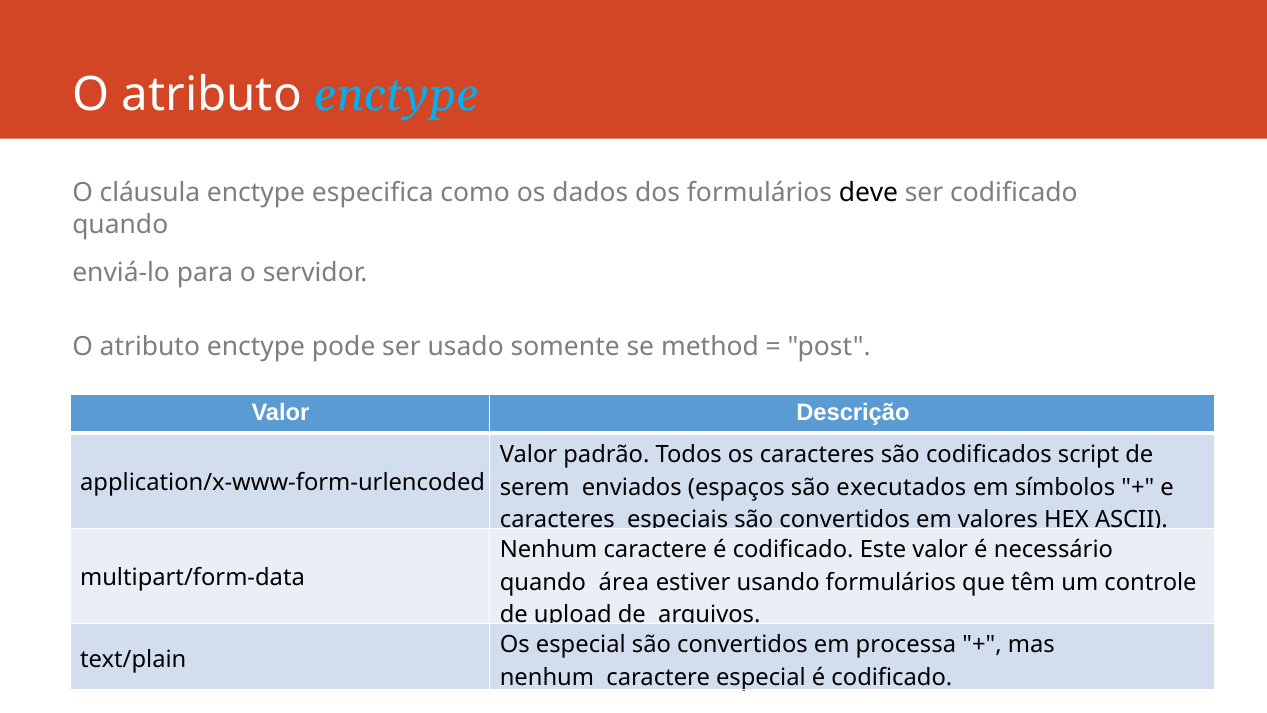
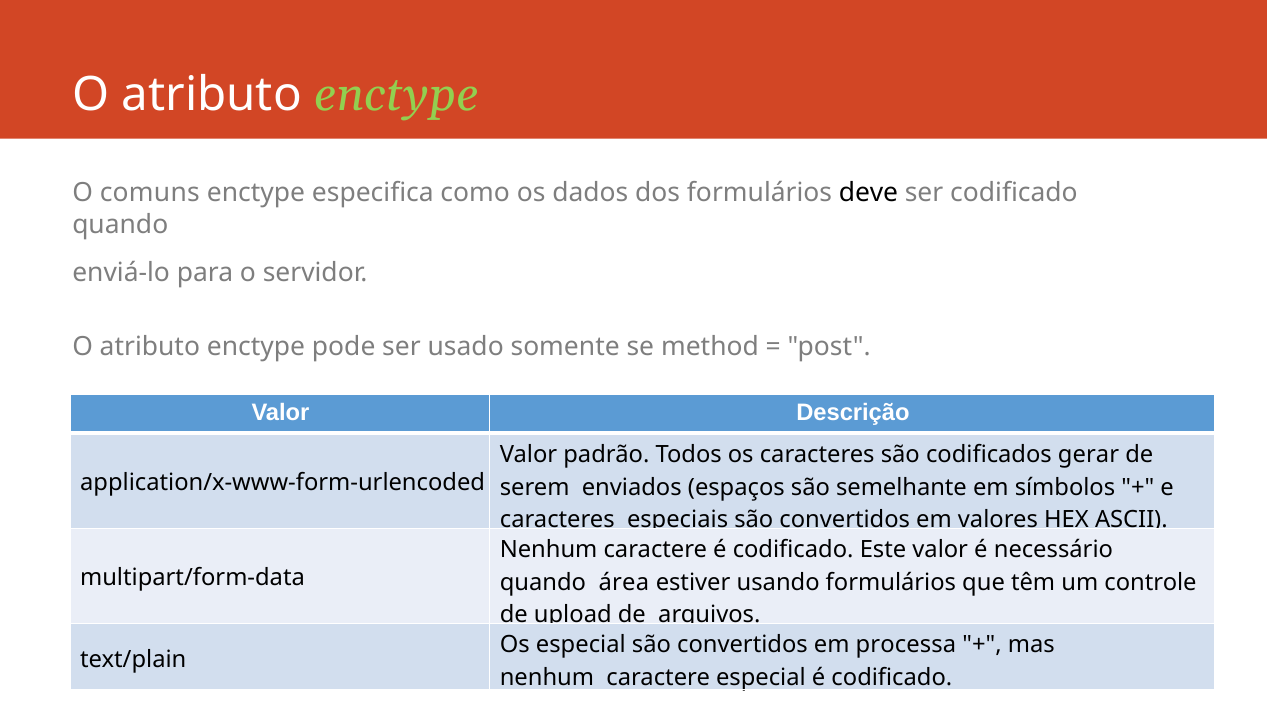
enctype colour: light blue -> light green (397, 94)
cláusula: cláusula -> comuns (150, 193)
script: script -> gerar (1089, 455)
executados: executados -> semelhante (902, 487)
